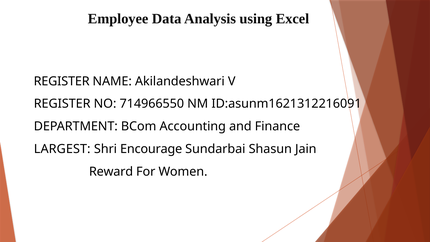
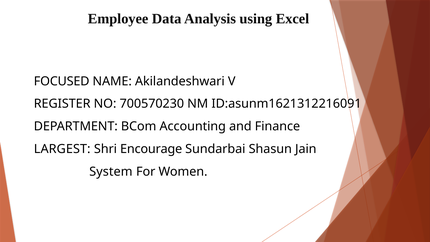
REGISTER: REGISTER -> FOCUSED (62, 81)
714966550: 714966550 -> 700570230 (152, 104)
Reward: Reward -> System (111, 172)
